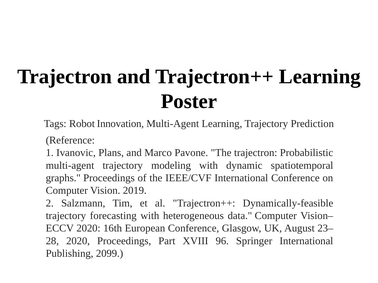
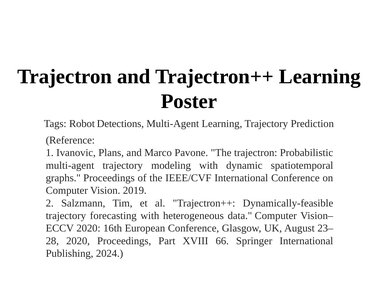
Innovation: Innovation -> Detections (120, 124)
96: 96 -> 66 (222, 241)
2099: 2099 -> 2024 (110, 254)
